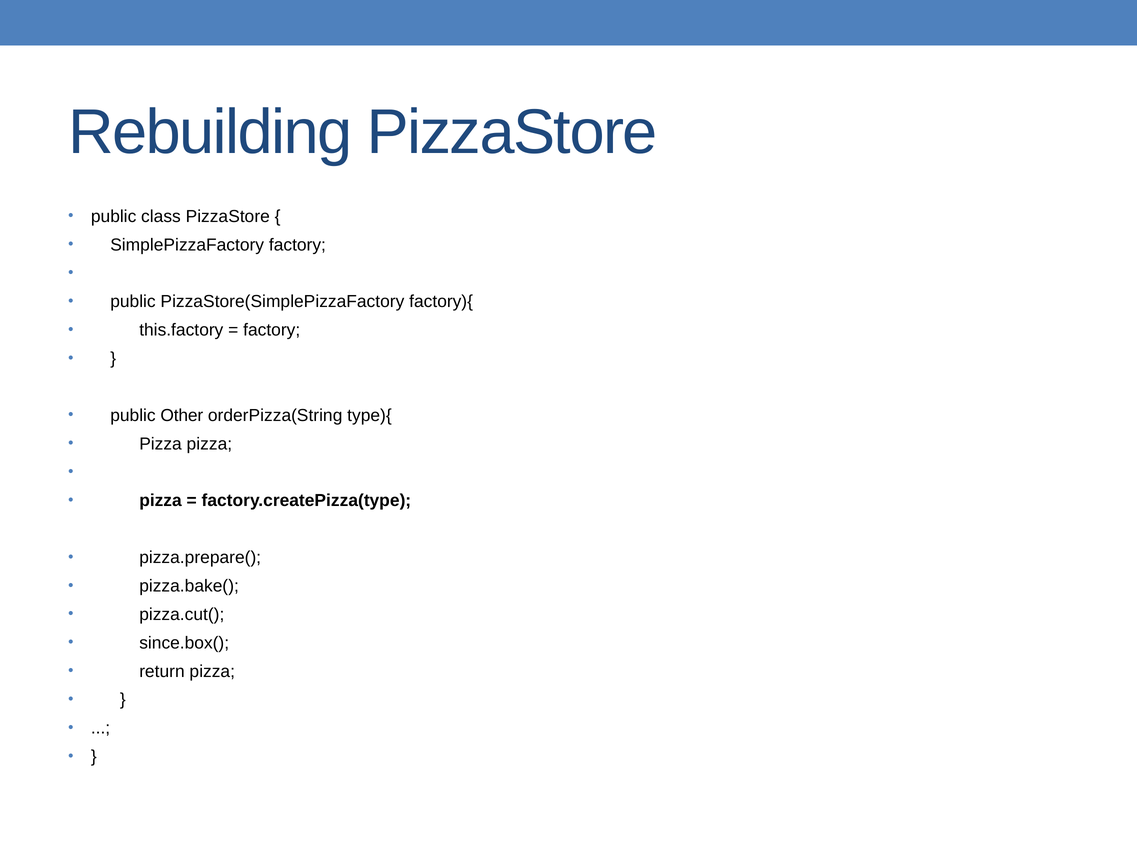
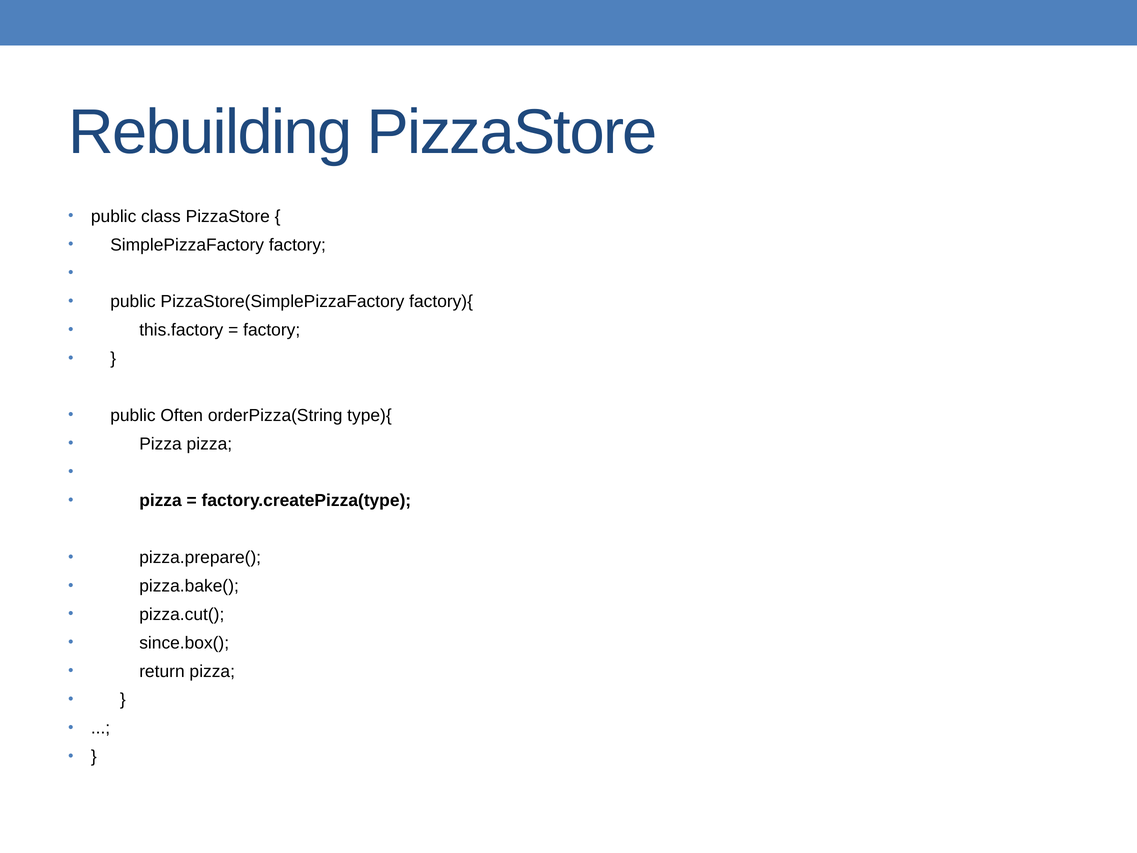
Other: Other -> Often (182, 415)
